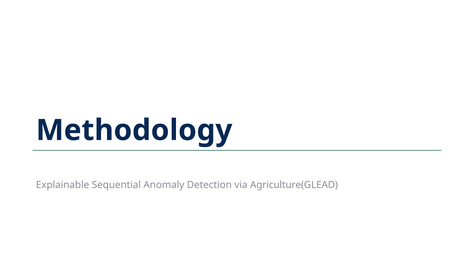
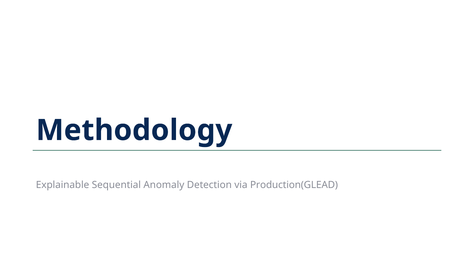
Agriculture(GLEAD: Agriculture(GLEAD -> Production(GLEAD (294, 185)
